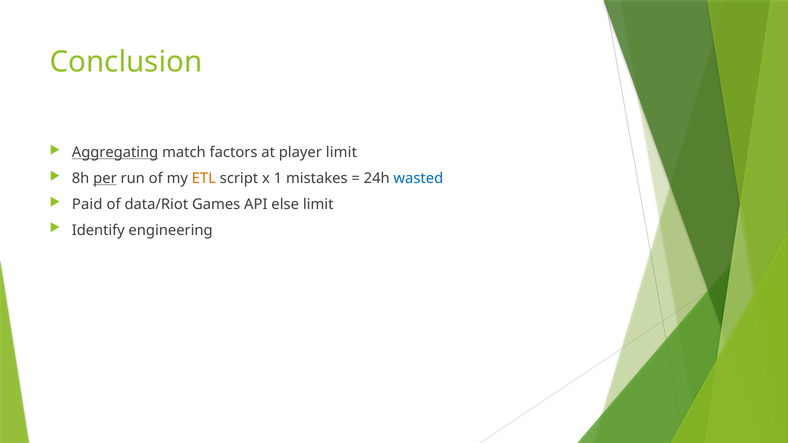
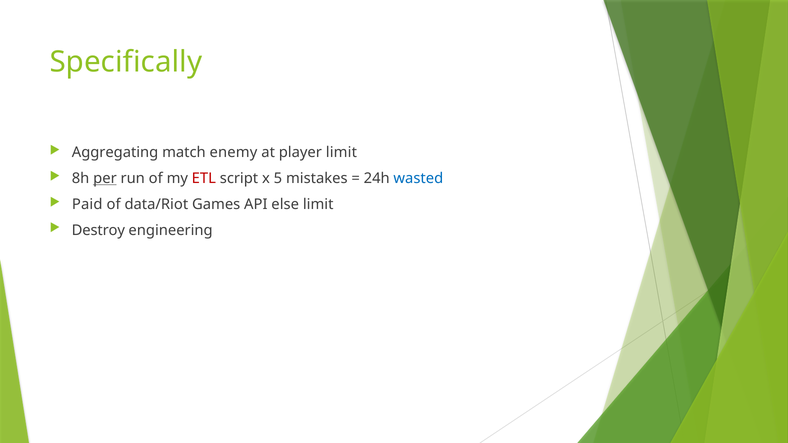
Conclusion: Conclusion -> Specifically (126, 62)
Aggregating underline: present -> none (115, 153)
factors: factors -> enemy (233, 153)
ETL colour: orange -> red (204, 178)
1: 1 -> 5 (278, 178)
Identify: Identify -> Destroy (98, 230)
